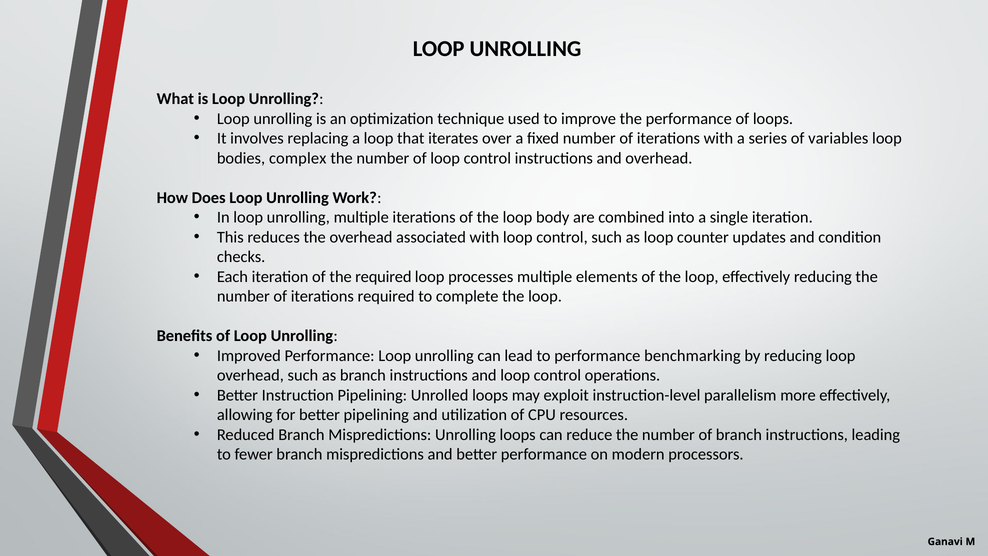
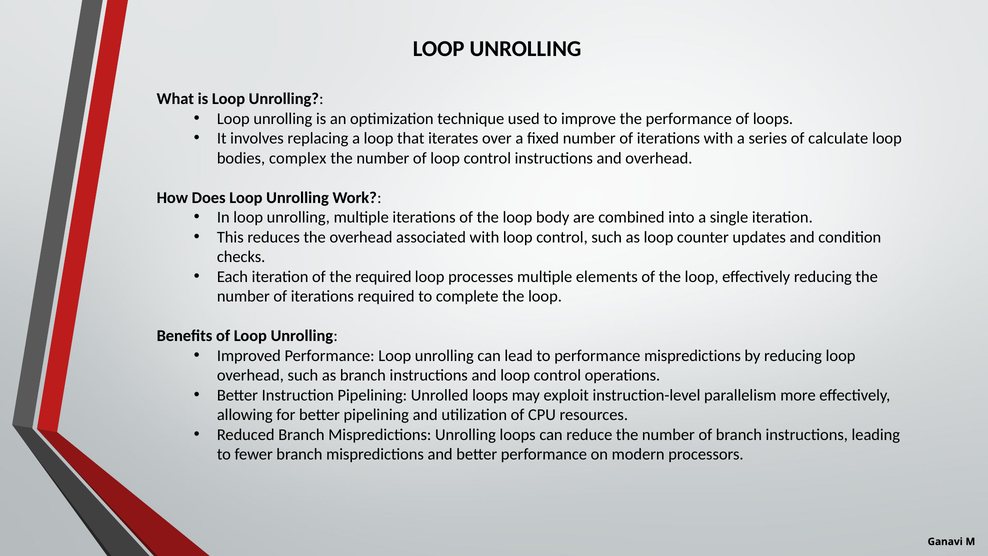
variables: variables -> calculate (838, 138)
performance benchmarking: benchmarking -> mispredictions (693, 356)
